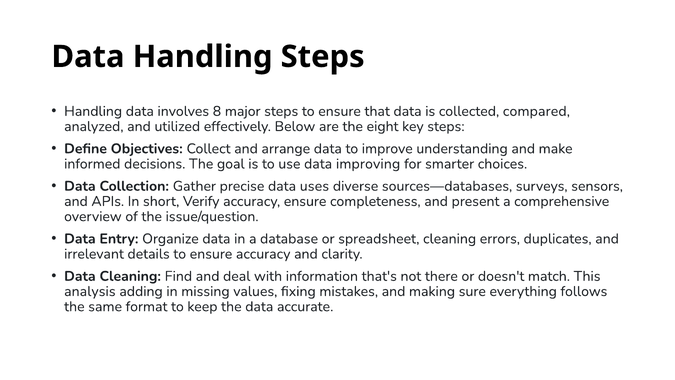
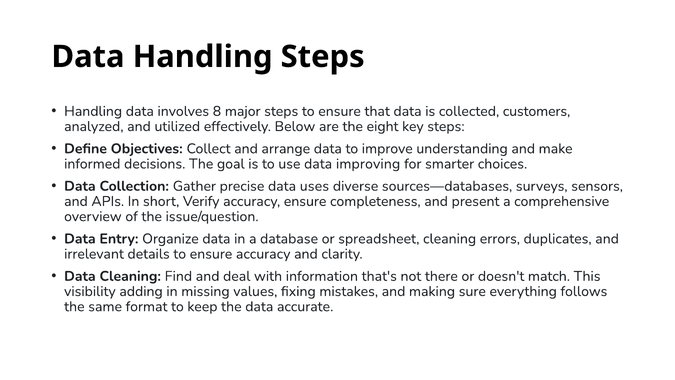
compared: compared -> customers (537, 111)
analysis: analysis -> visibility (90, 291)
